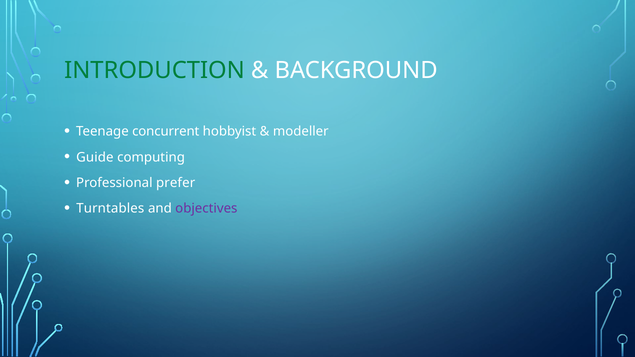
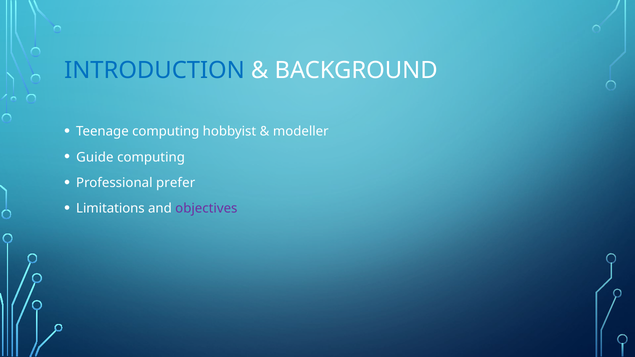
INTRODUCTION colour: green -> blue (155, 71)
Teenage concurrent: concurrent -> computing (166, 132)
Turntables: Turntables -> Limitations (110, 209)
